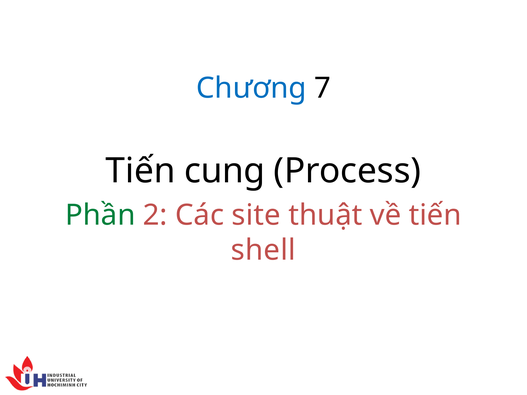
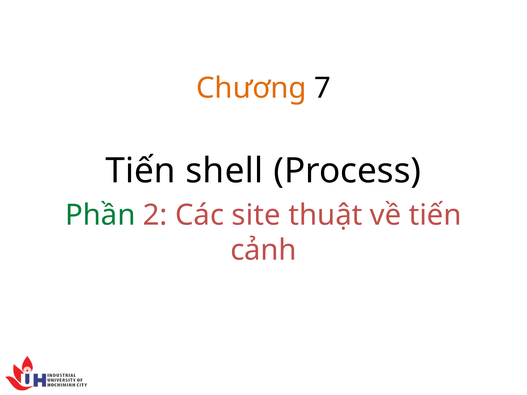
Chương colour: blue -> orange (251, 88)
cung: cung -> shell (224, 171)
shell: shell -> cảnh (264, 250)
